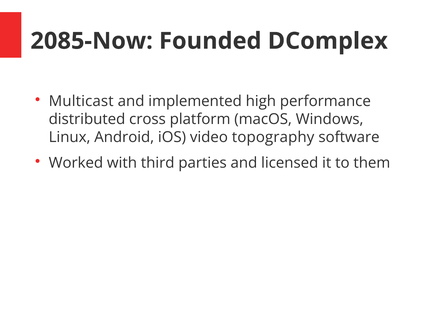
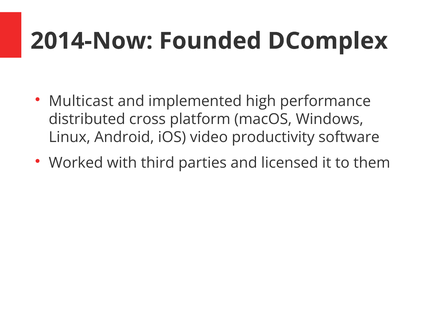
2085-Now: 2085-Now -> 2014-Now (92, 41)
topography: topography -> productivity (273, 137)
